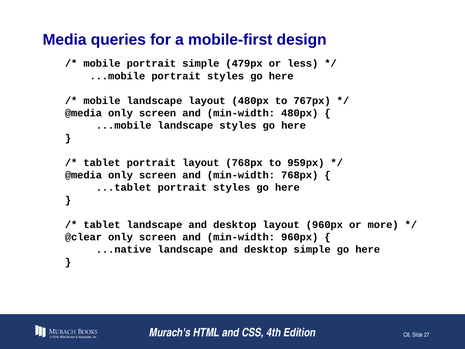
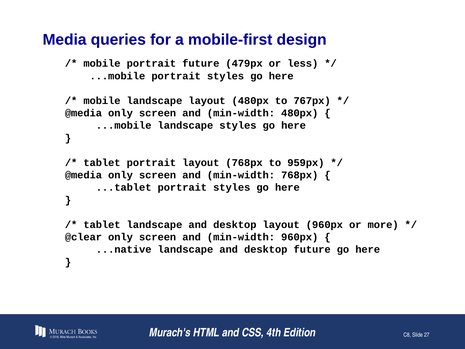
portrait simple: simple -> future (201, 63)
desktop simple: simple -> future (312, 249)
